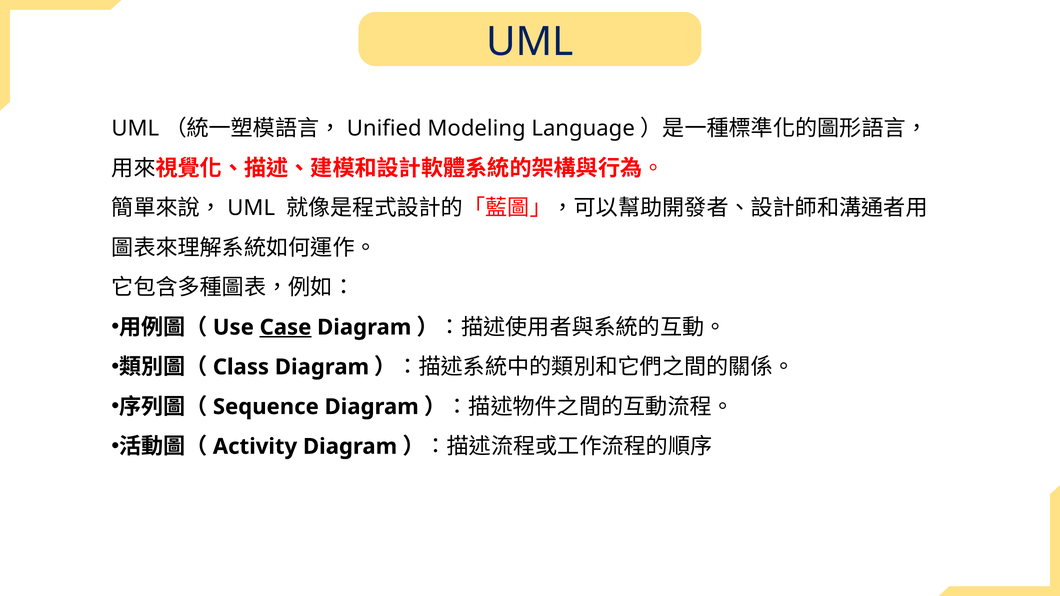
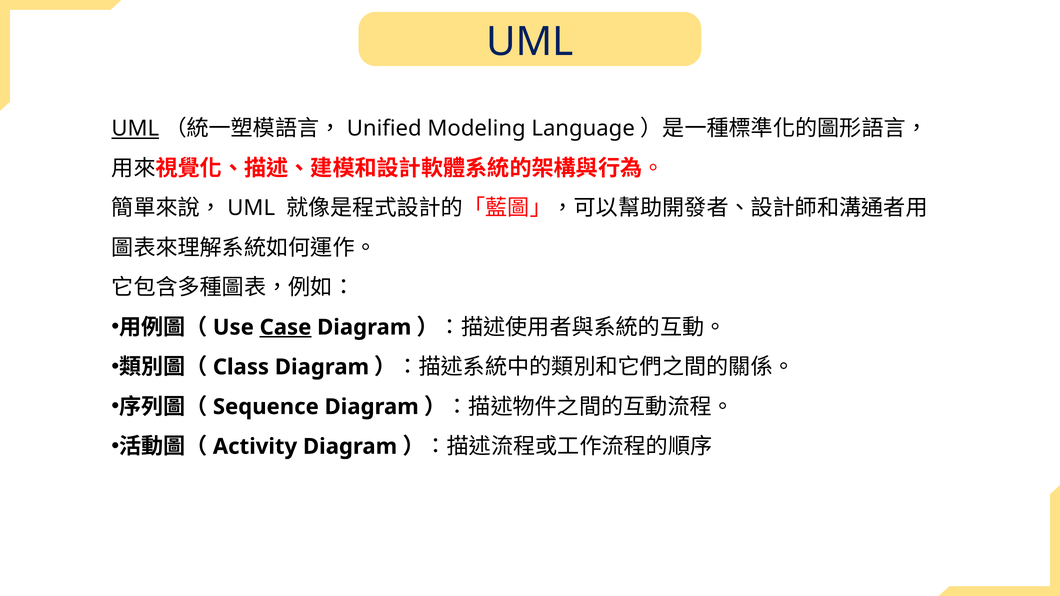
UML underline: none -> present (135, 129)
